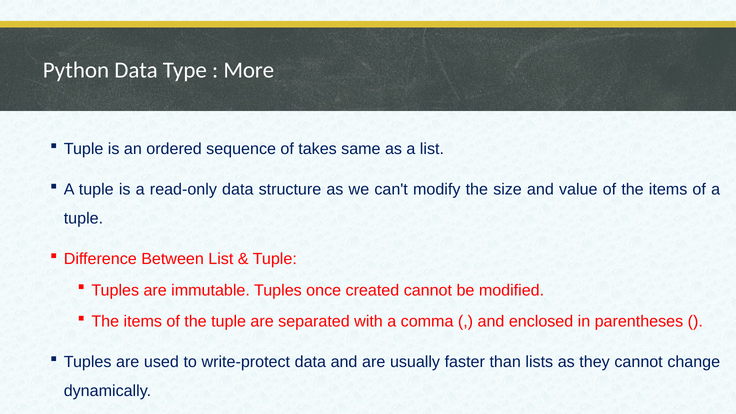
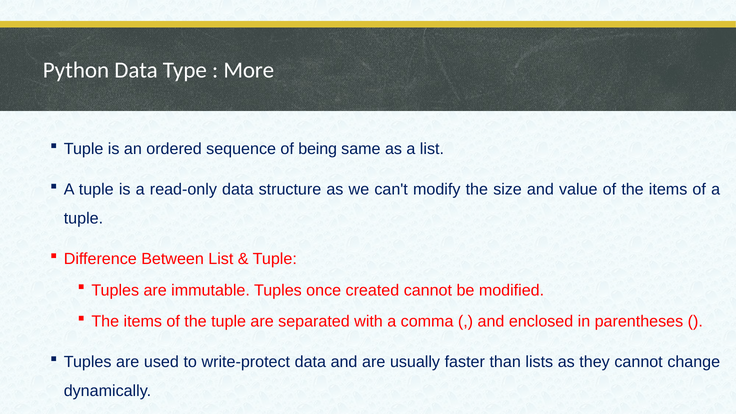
takes: takes -> being (318, 149)
